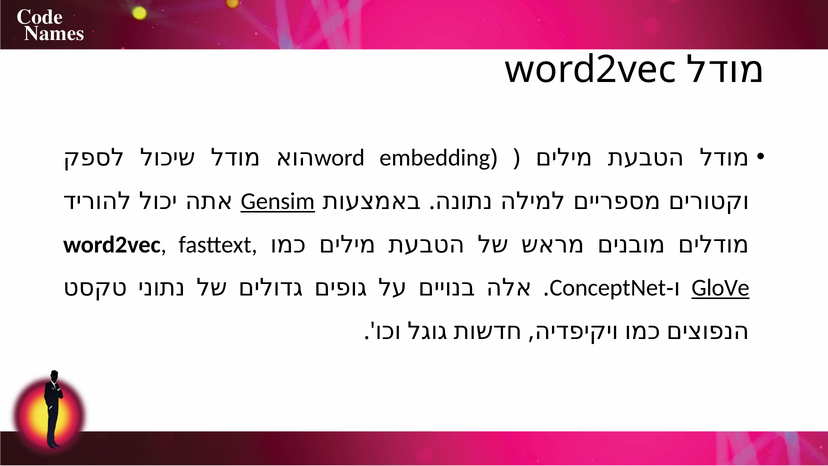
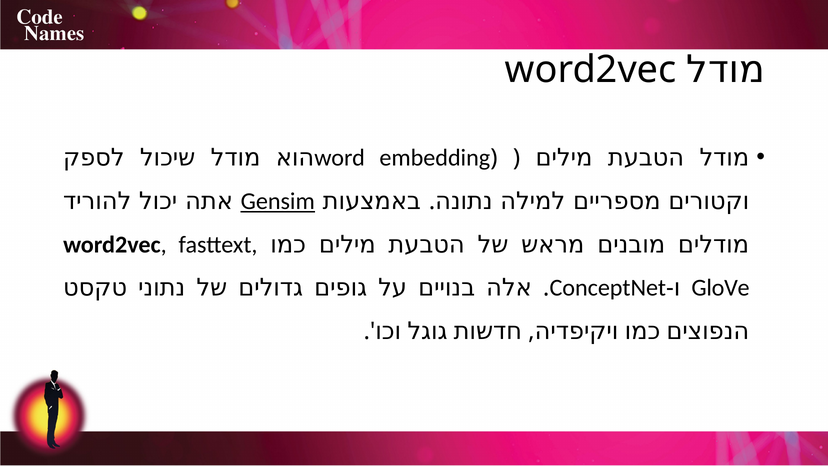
GloVe underline: present -> none (721, 288)
